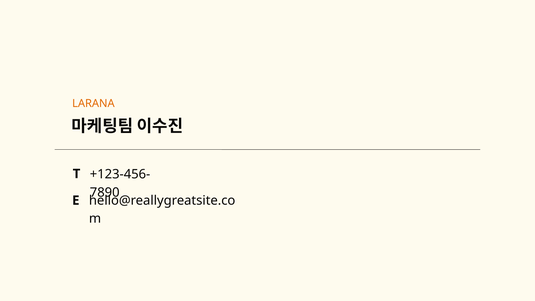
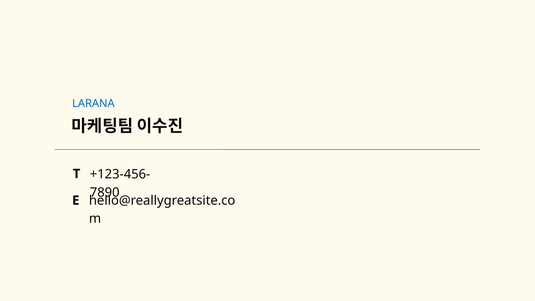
LARANA colour: orange -> blue (93, 104)
